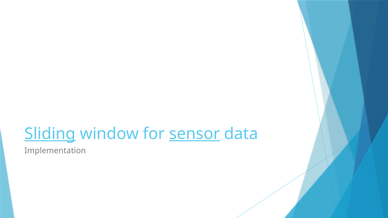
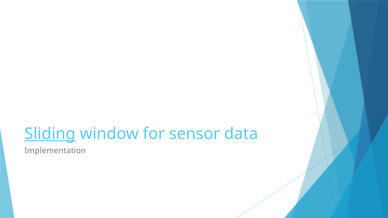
sensor underline: present -> none (195, 134)
